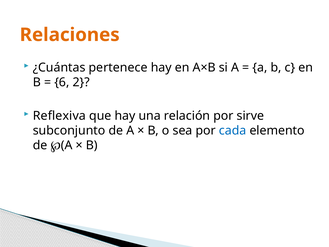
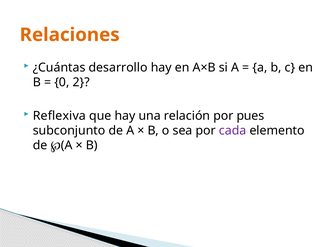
pertenece: pertenece -> desarrollo (118, 67)
6: 6 -> 0 (62, 82)
sirve: sirve -> pues (250, 116)
cada colour: blue -> purple (233, 130)
